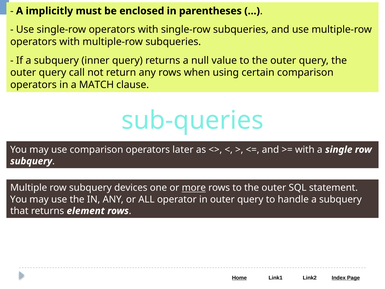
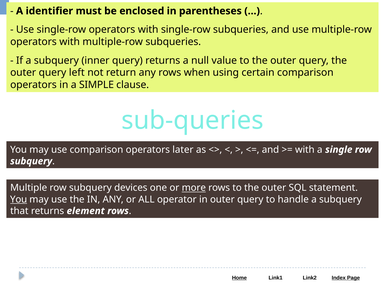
implicitly: implicitly -> identifier (49, 11)
call: call -> left (77, 73)
MATCH: MATCH -> SIMPLE (96, 85)
You underline: none -> present (19, 199)
